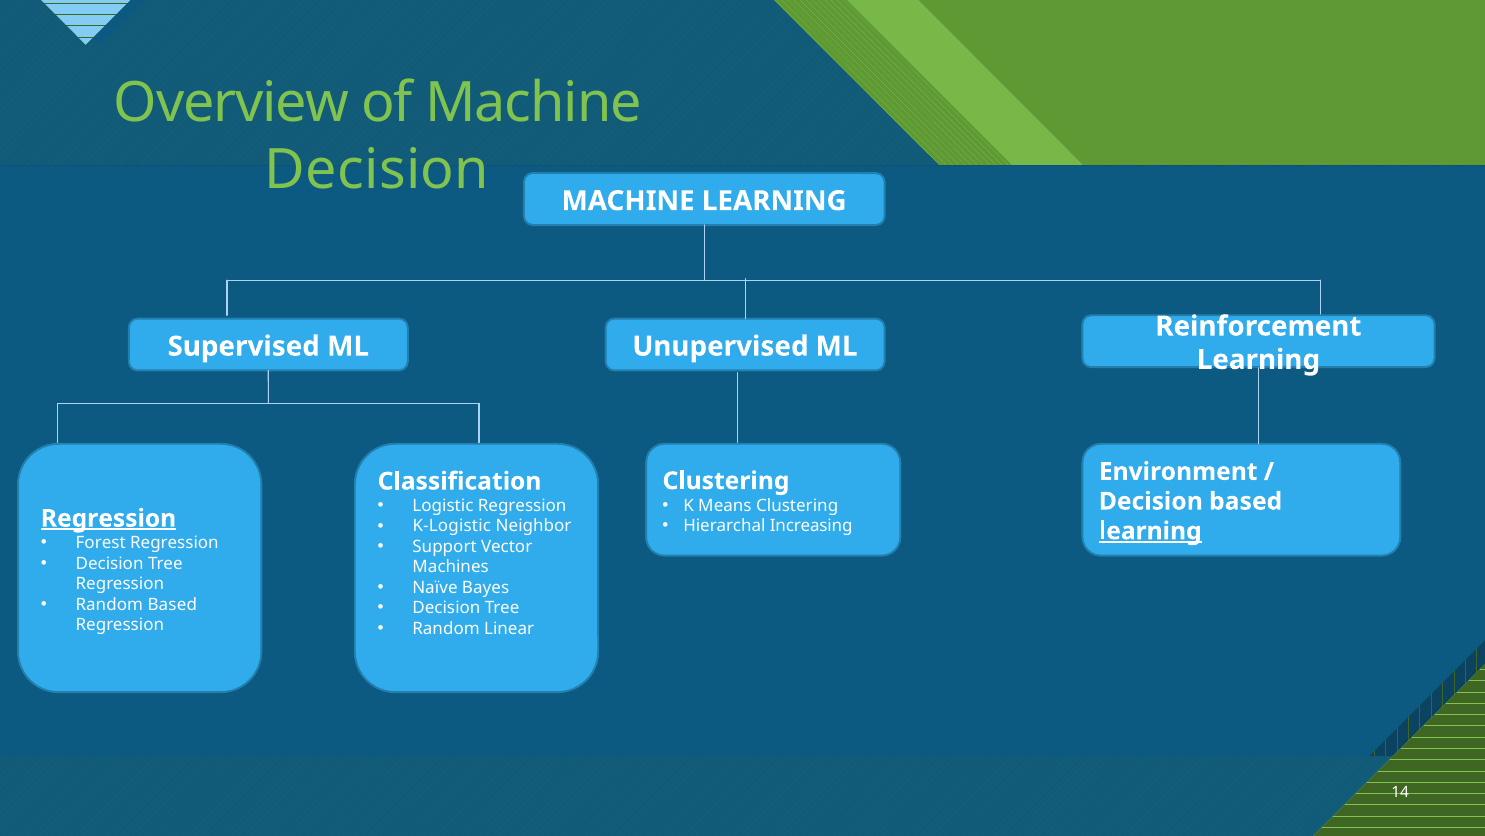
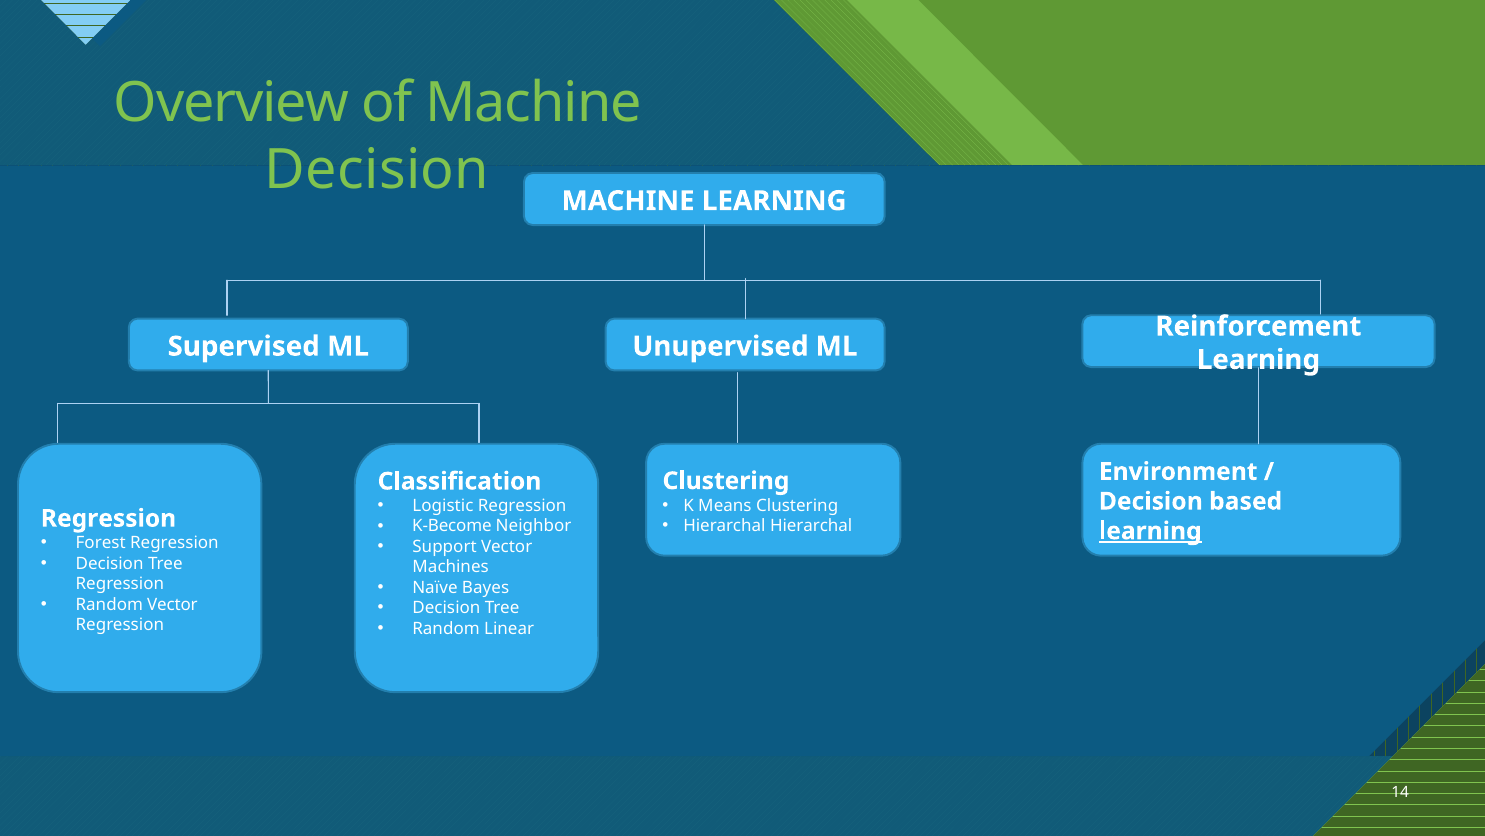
Regression underline: present -> none (109, 518)
Hierarchal Increasing: Increasing -> Hierarchal (811, 526)
K-Logistic: K-Logistic -> K-Become (452, 526)
Random Based: Based -> Vector (172, 604)
